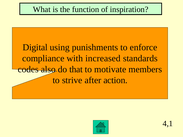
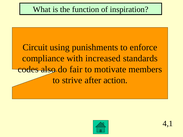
Digital: Digital -> Circuit (35, 47)
that: that -> fair (76, 69)
